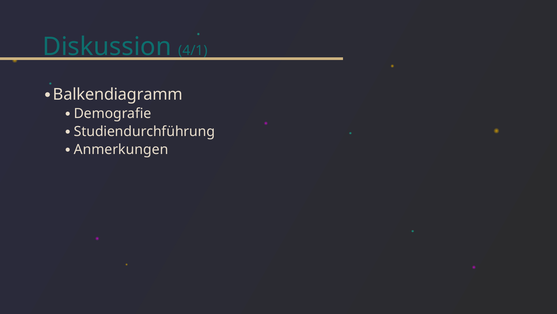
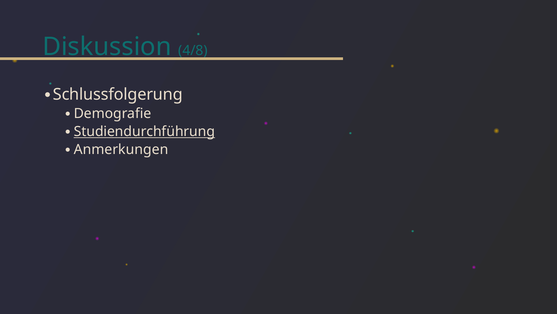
4/1: 4/1 -> 4/8 (193, 51)
Balkendiagramm: Balkendiagramm -> Schlussfolgerung (118, 94)
Studiendurchführung underline: none -> present (144, 131)
